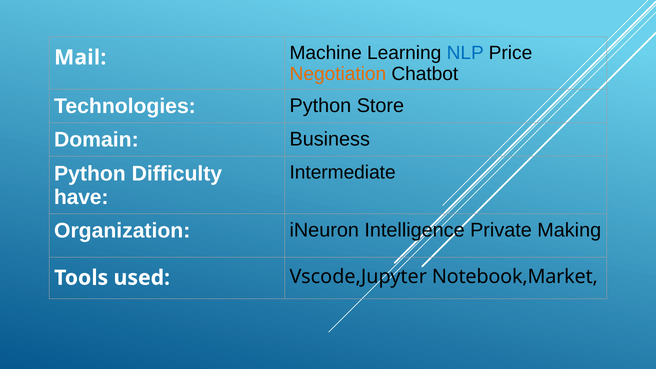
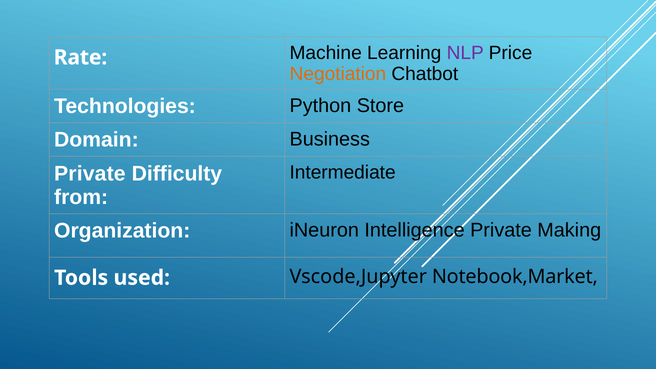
NLP colour: blue -> purple (465, 53)
Mail: Mail -> Rate (80, 57)
Python: Python -> Private (90, 174)
have: have -> from (81, 197)
